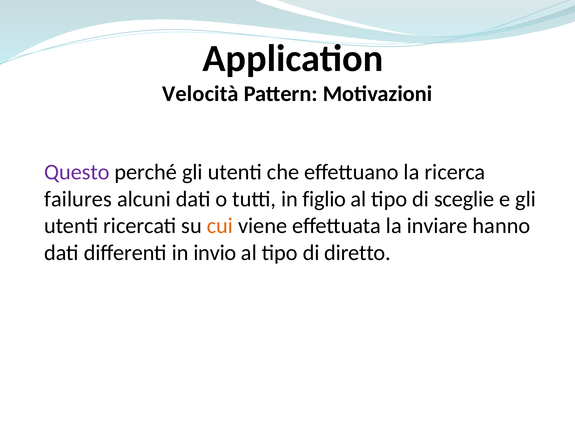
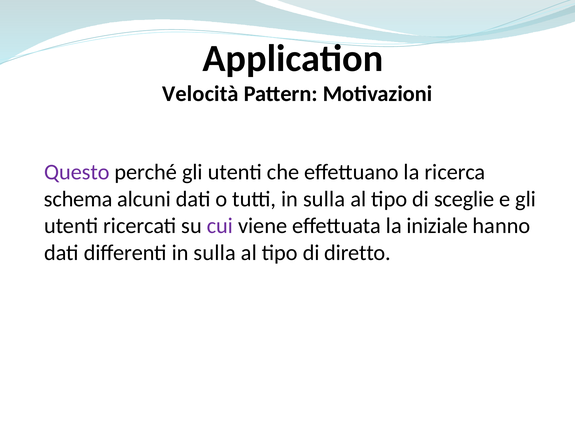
failures: failures -> schema (78, 199)
tutti in figlio: figlio -> sulla (324, 199)
cui colour: orange -> purple (220, 225)
inviare: inviare -> iniziale (437, 225)
differenti in invio: invio -> sulla (215, 252)
